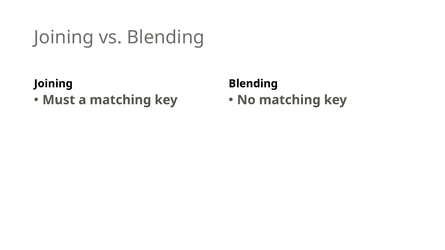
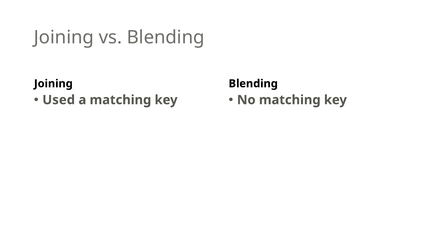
Must: Must -> Used (59, 100)
